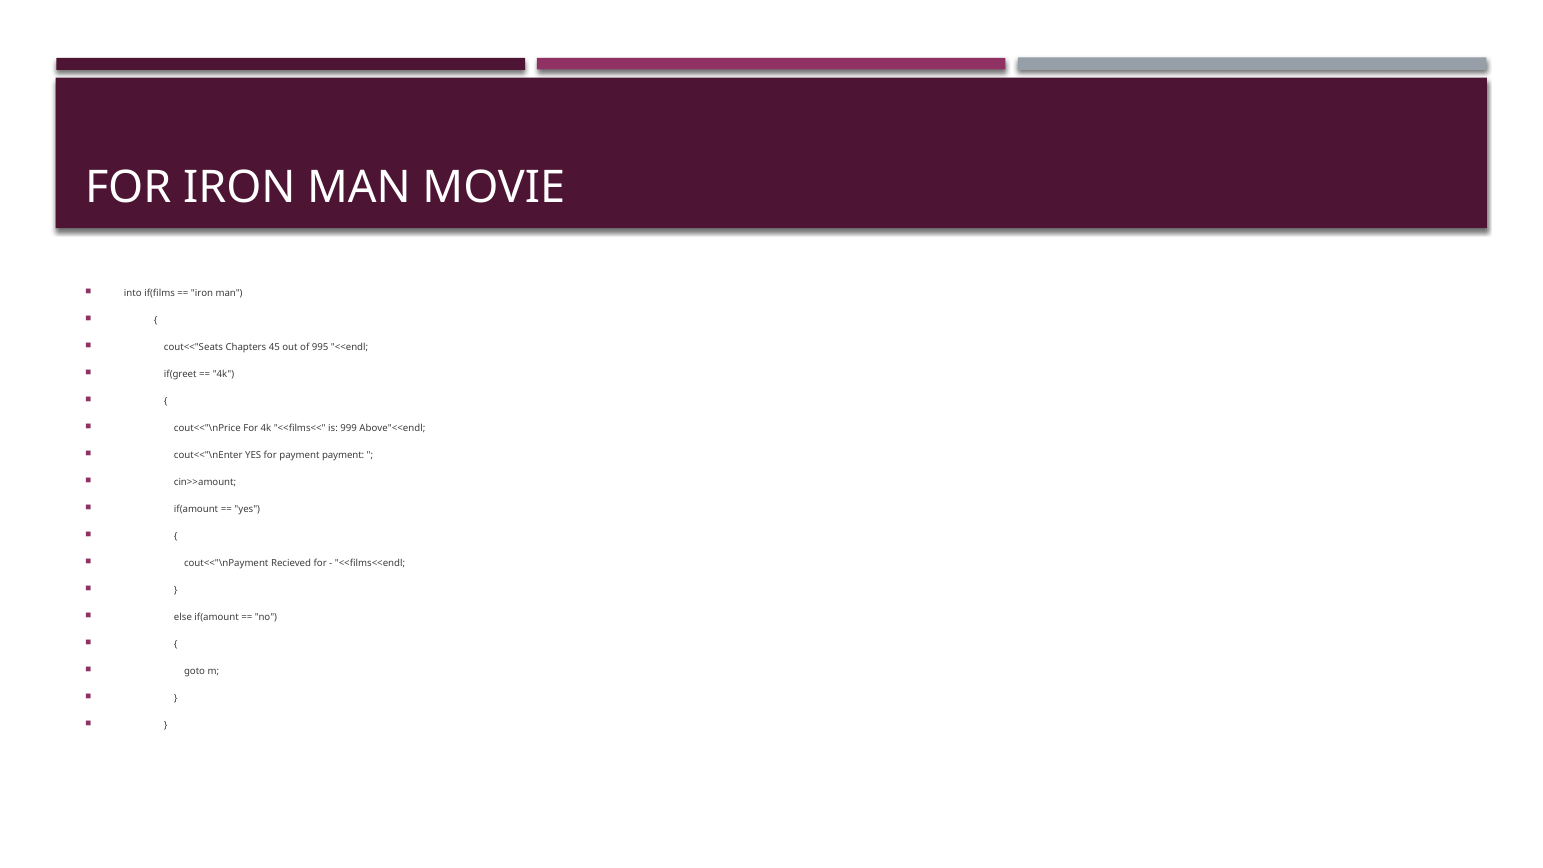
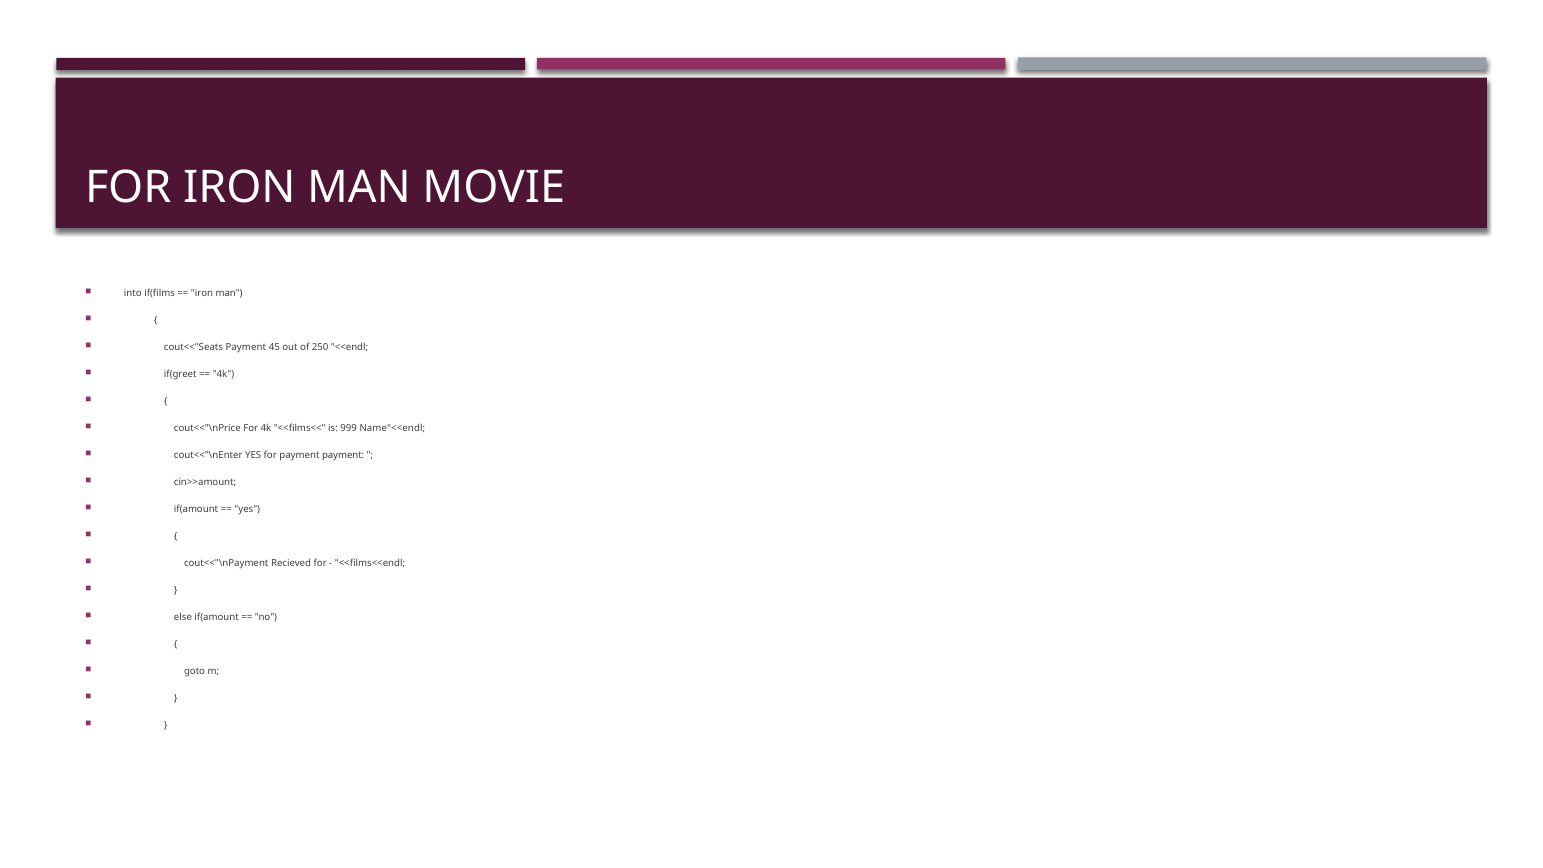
cout<<"Seats Chapters: Chapters -> Payment (246, 347)
995: 995 -> 250 (320, 347)
Above"<<endl: Above"<<endl -> Name"<<endl (392, 428)
